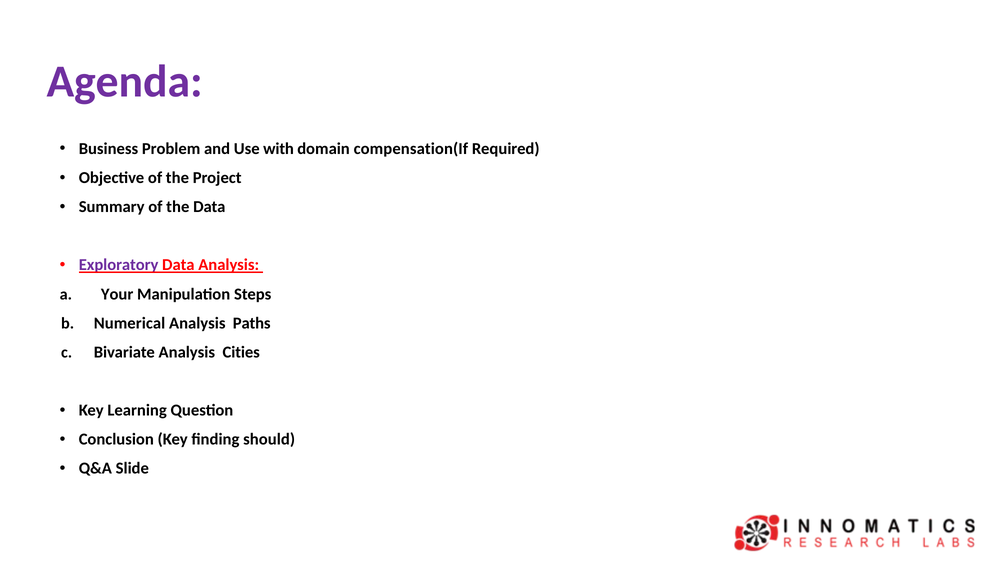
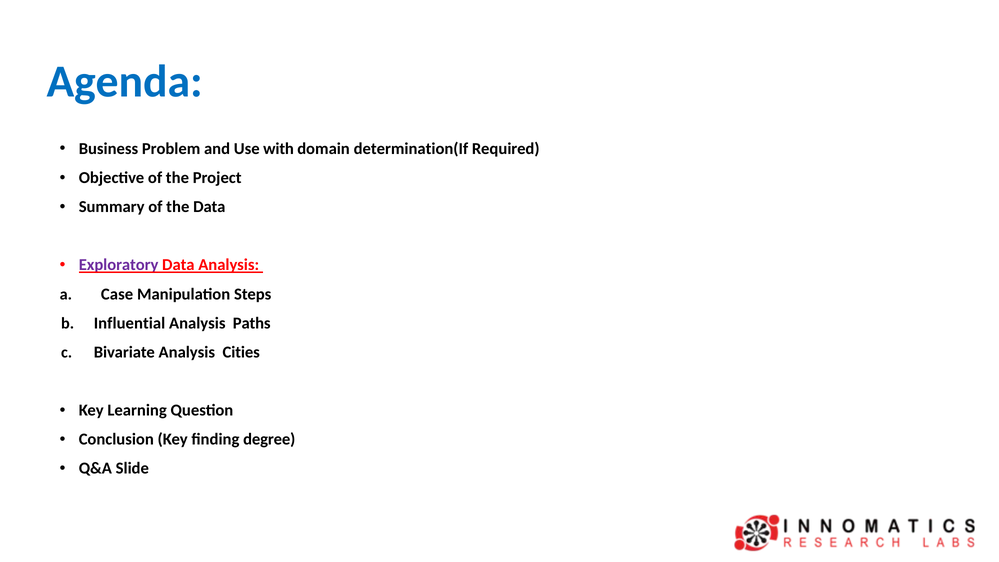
Agenda colour: purple -> blue (125, 81)
compensation(If: compensation(If -> determination(If (411, 149)
Your: Your -> Case (117, 294)
Numerical: Numerical -> Influential (130, 323)
should: should -> degree (269, 439)
